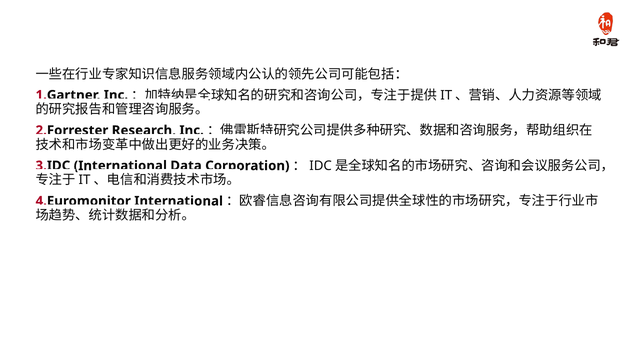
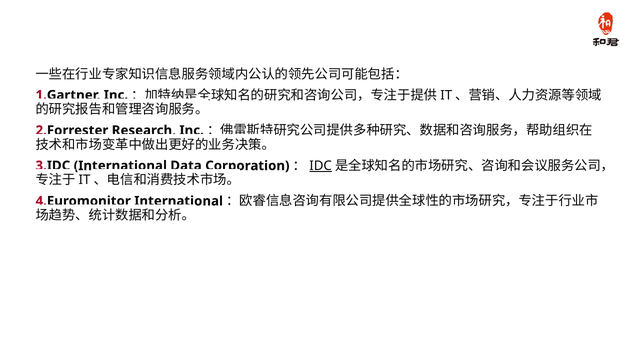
IDC underline: none -> present (321, 166)
